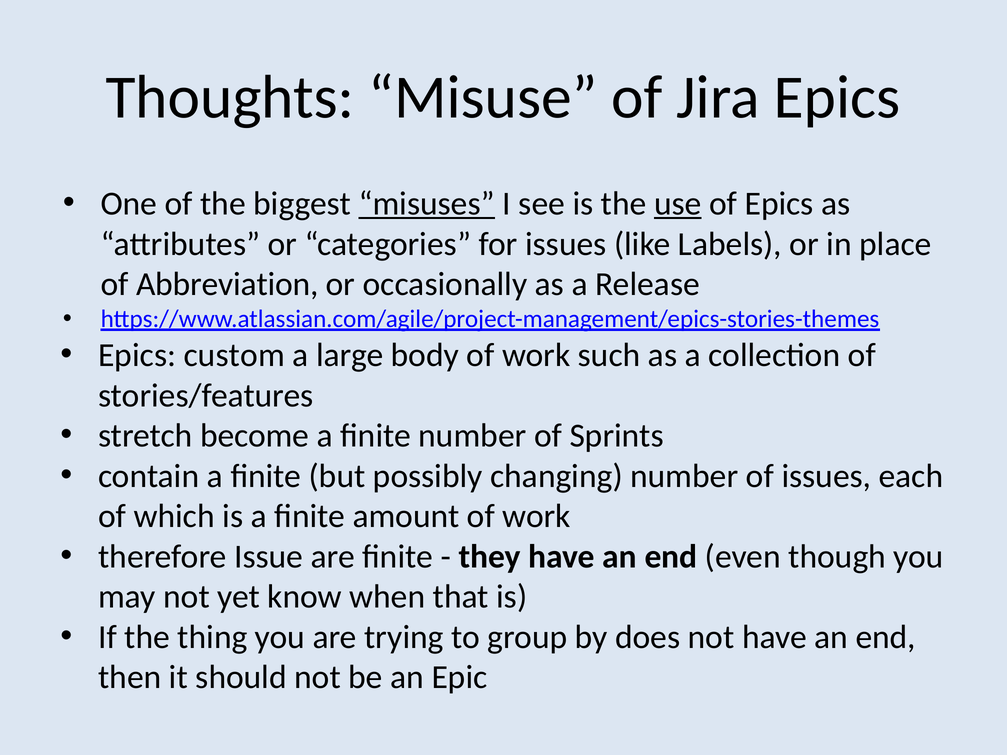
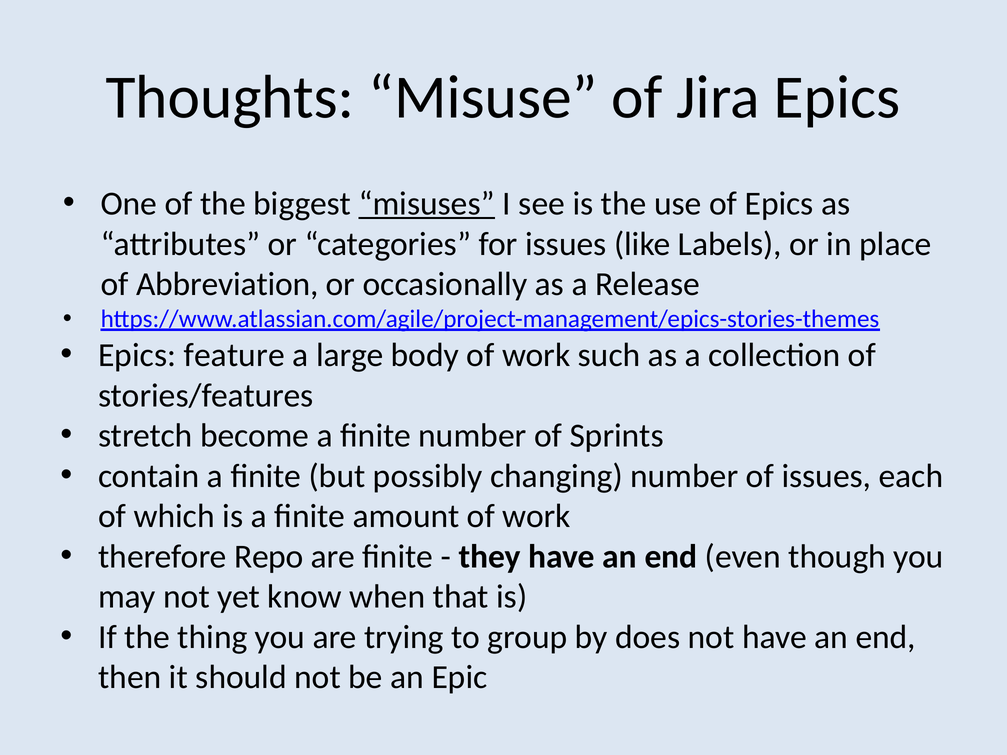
use underline: present -> none (678, 204)
custom: custom -> feature (234, 355)
Issue: Issue -> Repo (269, 557)
